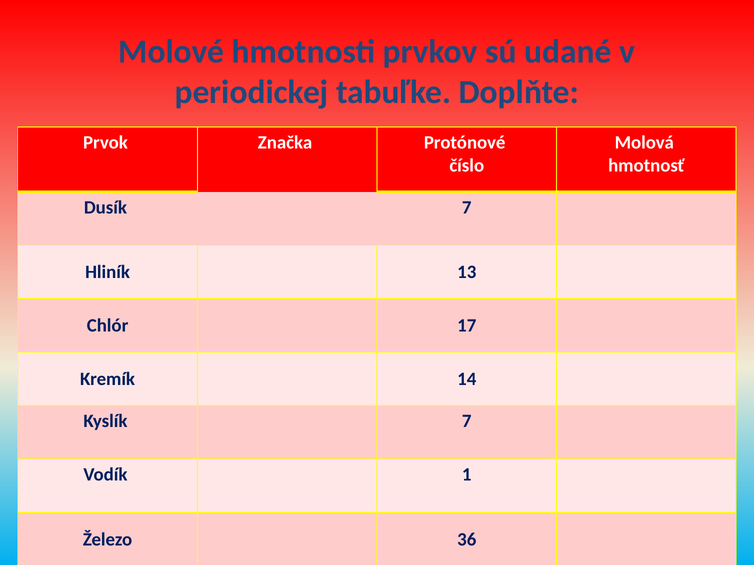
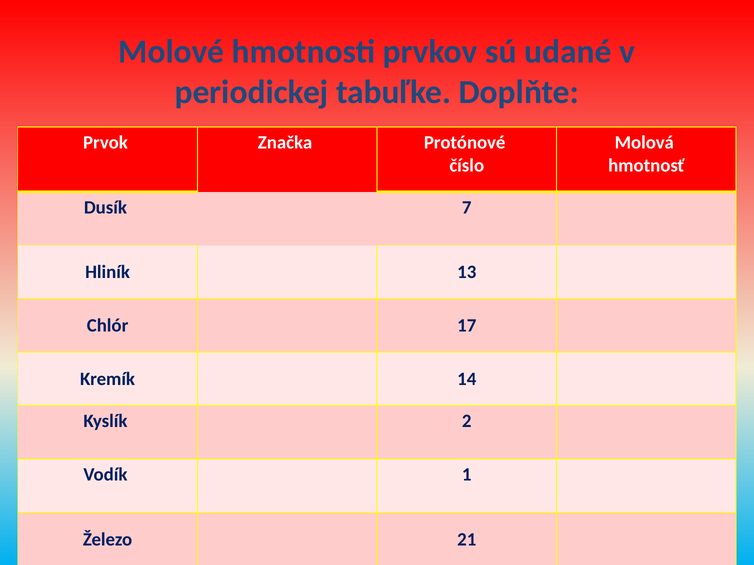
Kyslík 7: 7 -> 2 (467, 421)
36: 36 -> 21 (467, 540)
